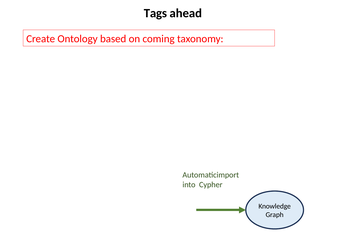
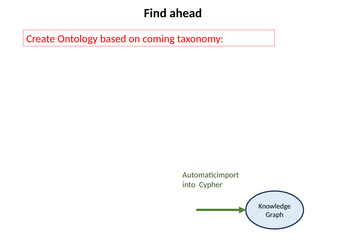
Tags: Tags -> Find (155, 13)
